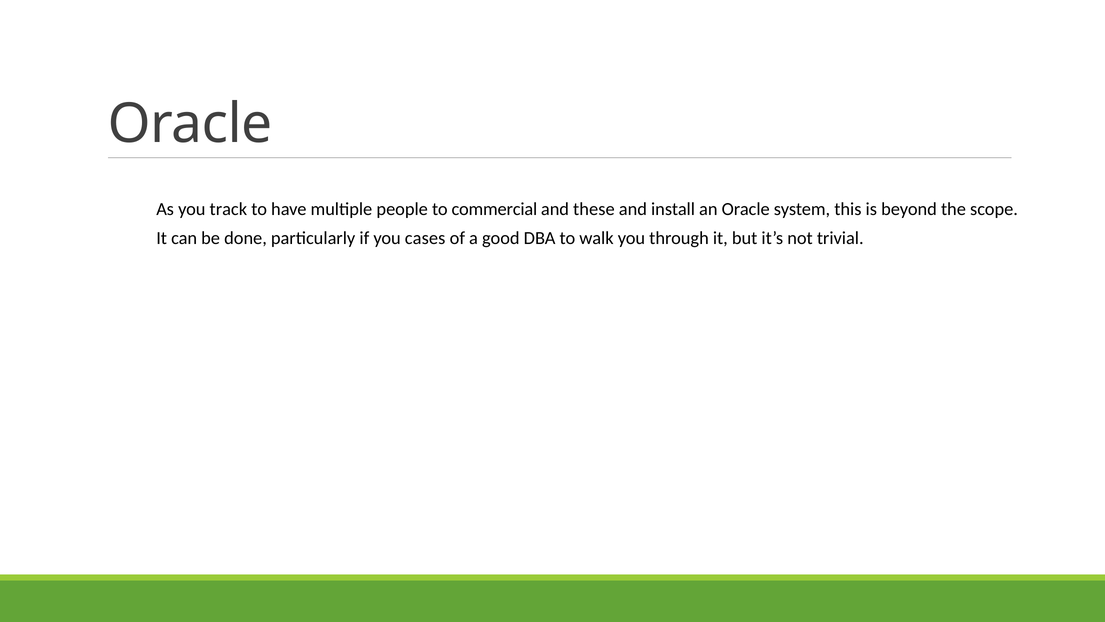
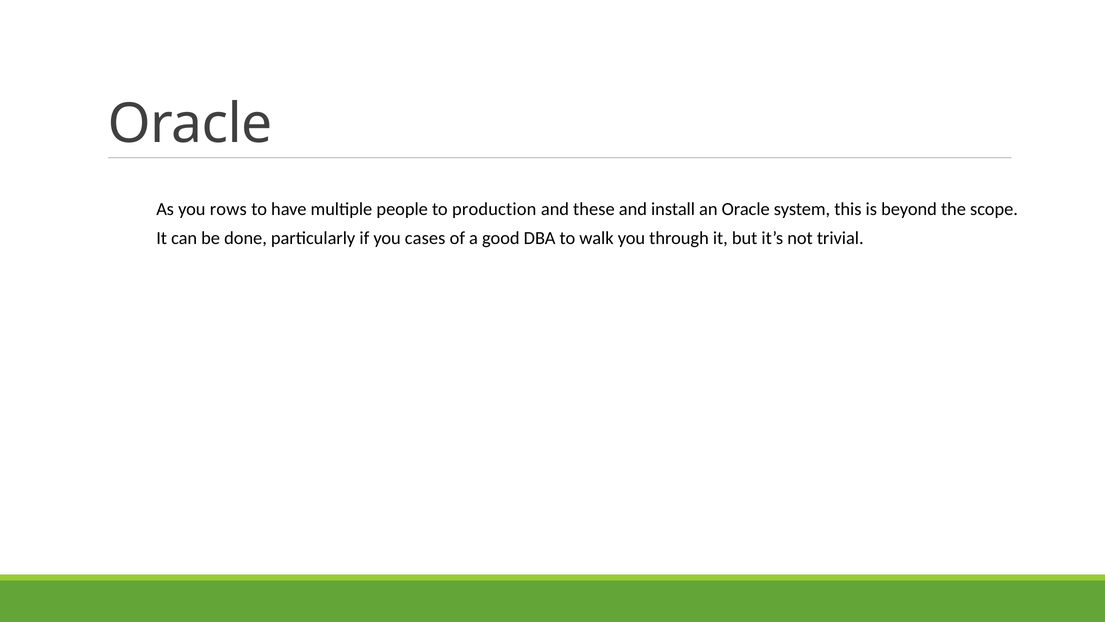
track: track -> rows (228, 209)
commercial: commercial -> production (494, 209)
